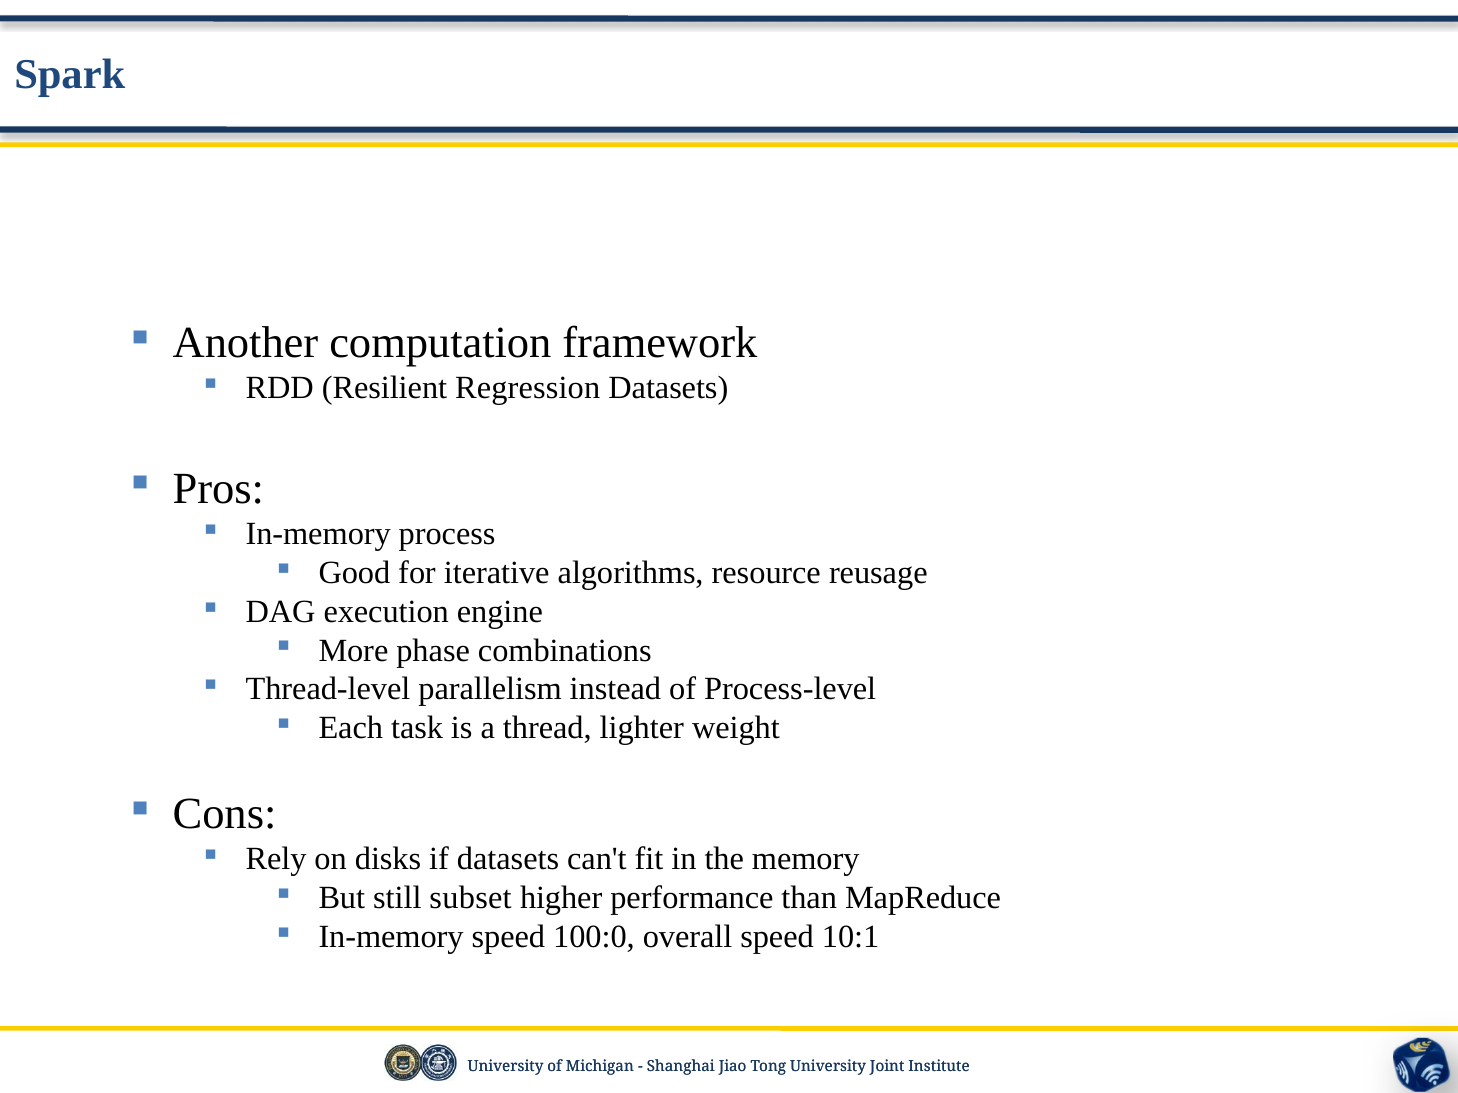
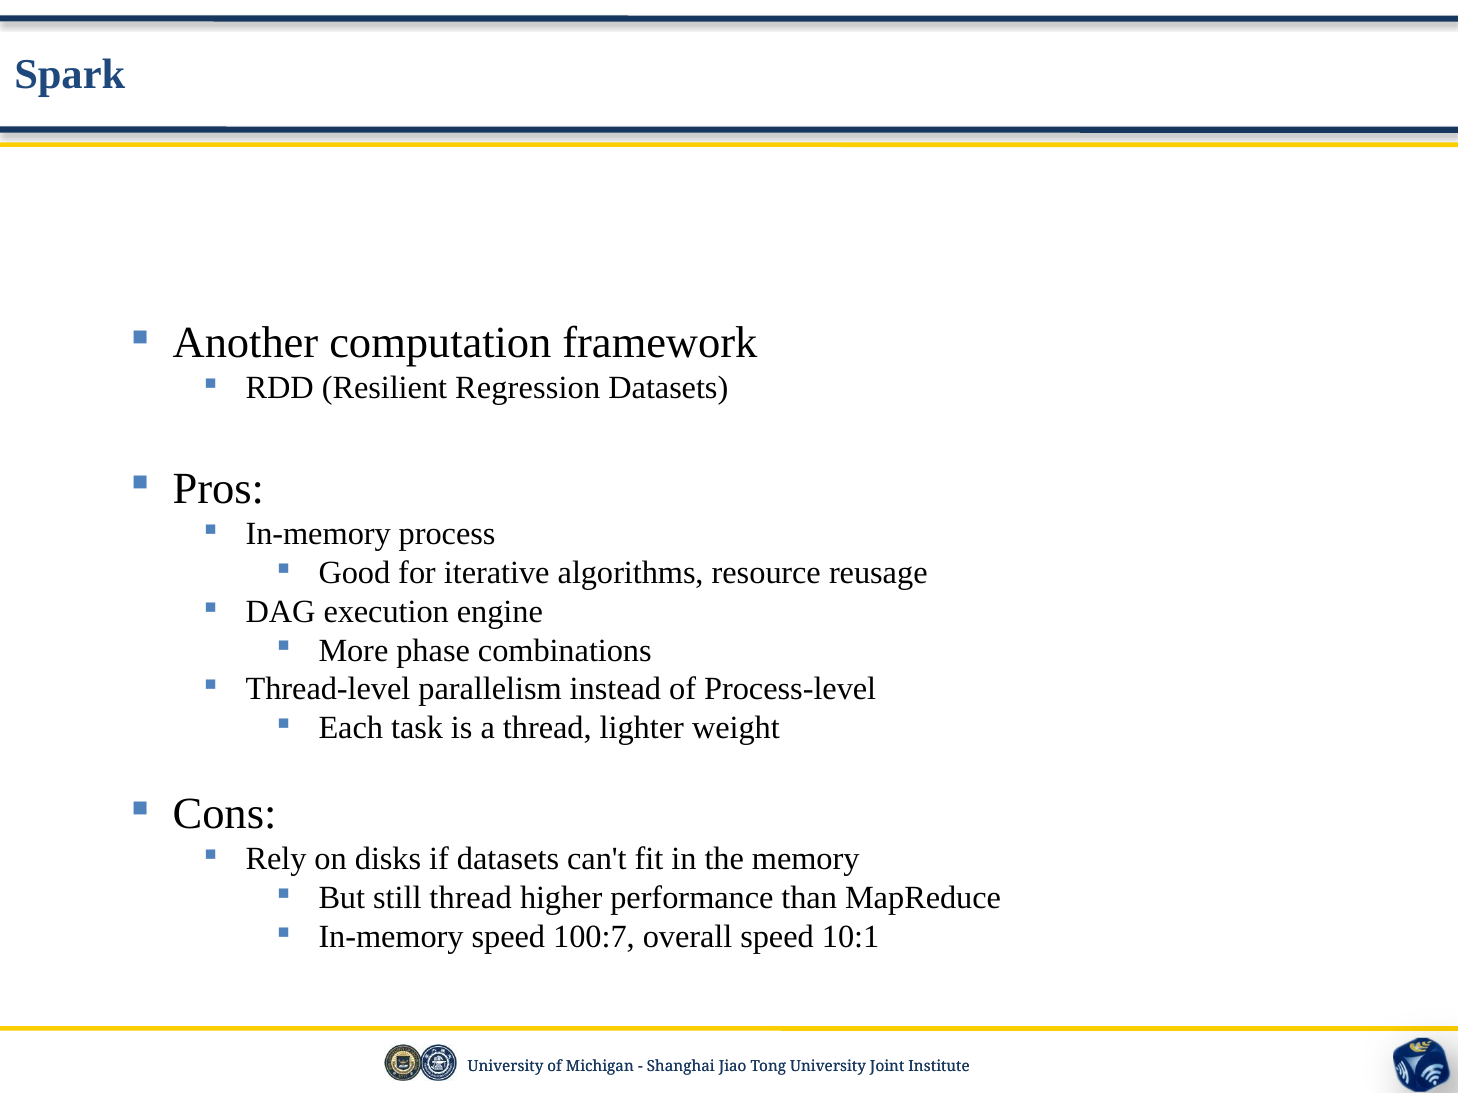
still subset: subset -> thread (471, 899)
100:0: 100:0 -> 100:7 (594, 937)
